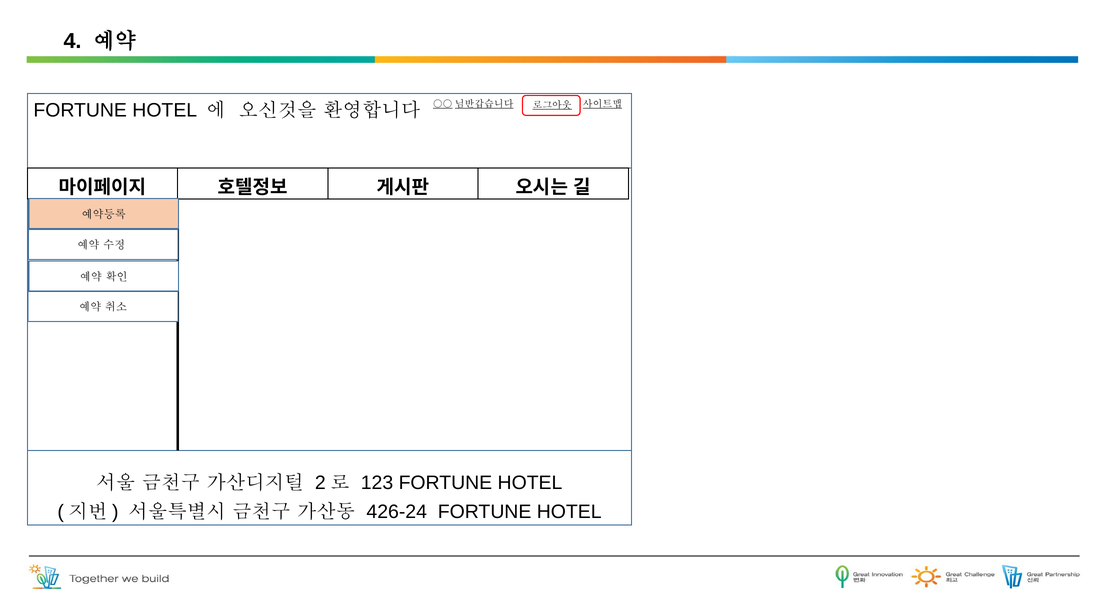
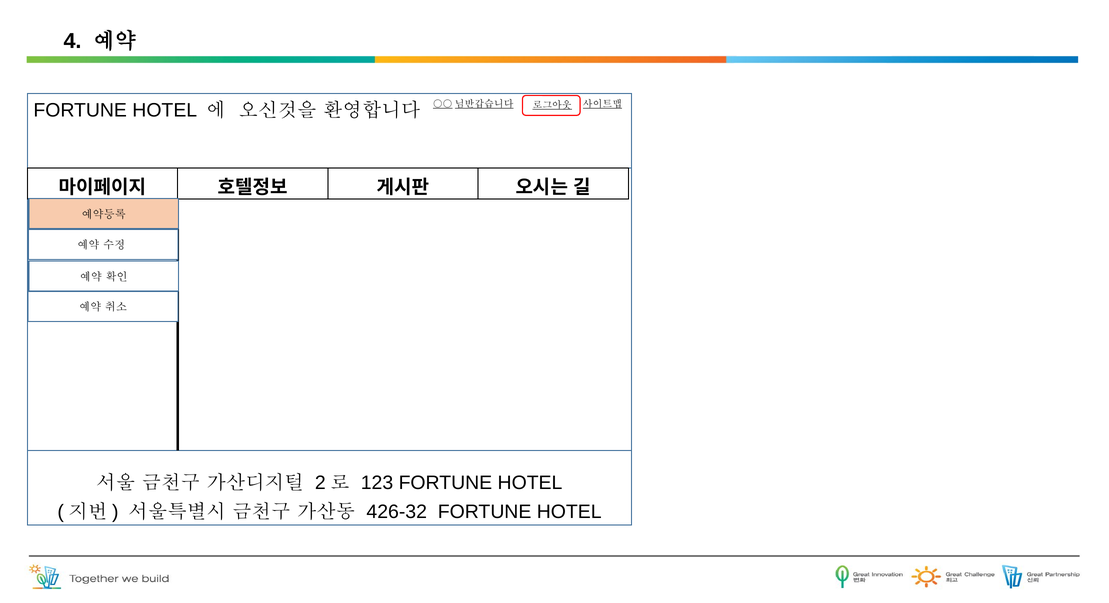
426-24: 426-24 -> 426-32 (397, 512)
